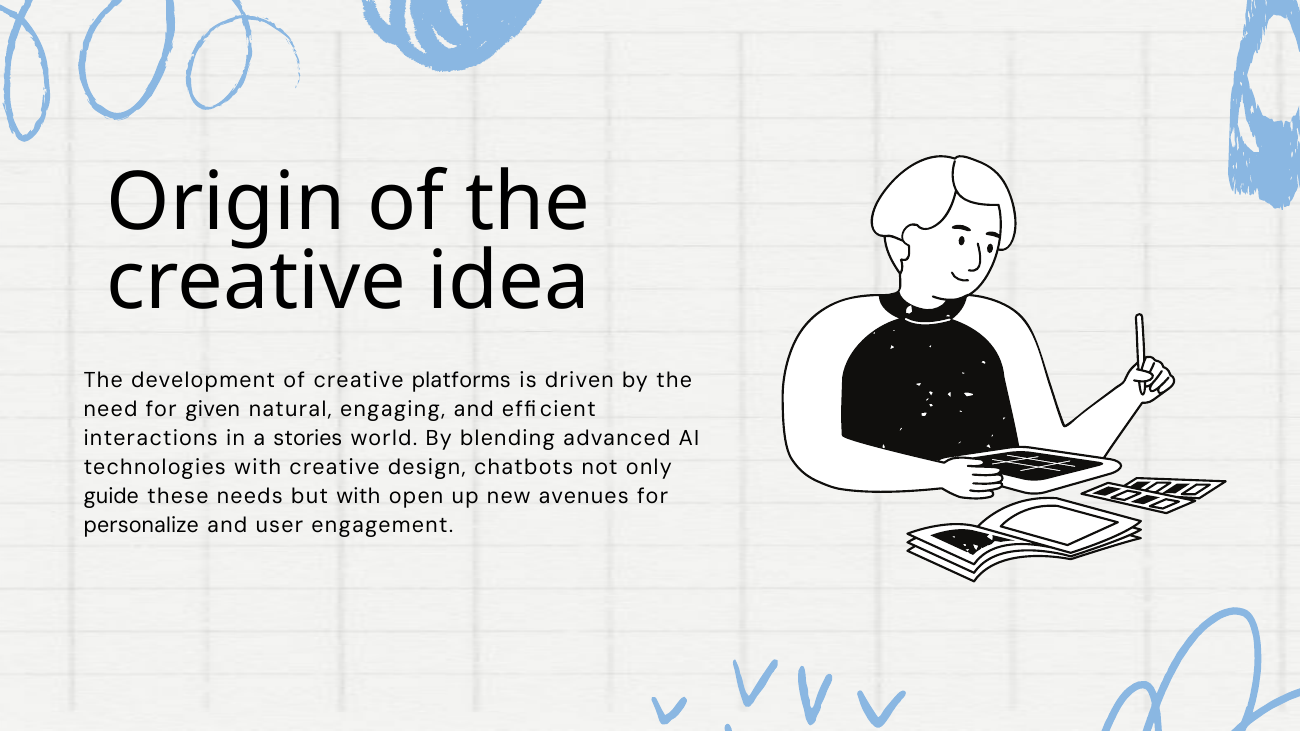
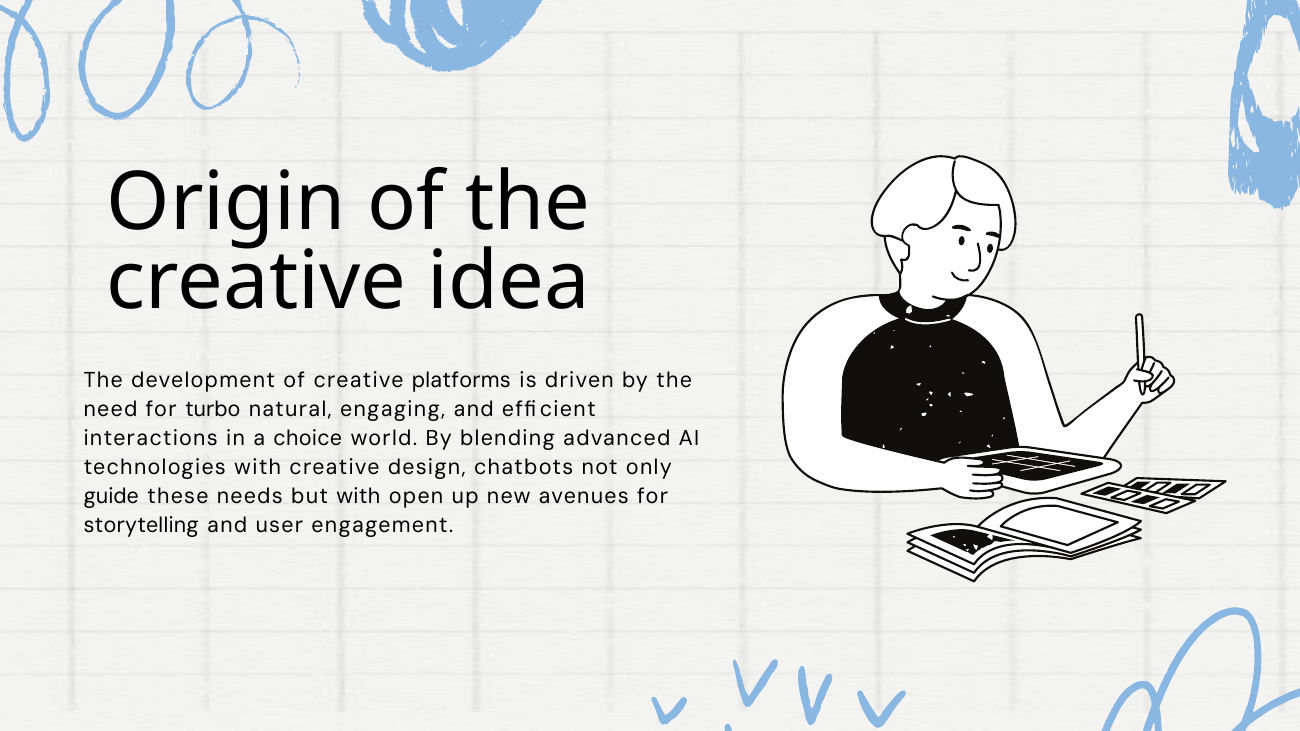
given: given -> turbo (213, 410)
stories: stories -> choice (308, 439)
personalize: personalize -> storytelling (141, 526)
